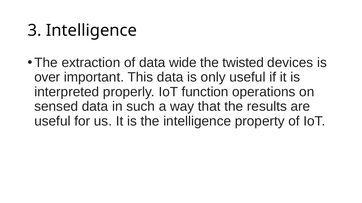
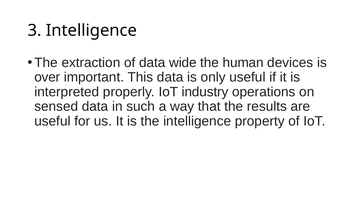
twisted: twisted -> human (243, 63)
function: function -> industry (205, 92)
